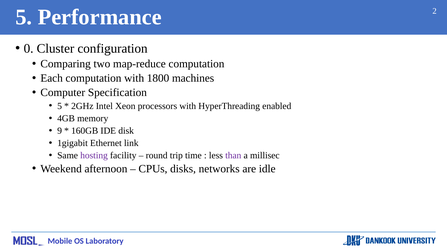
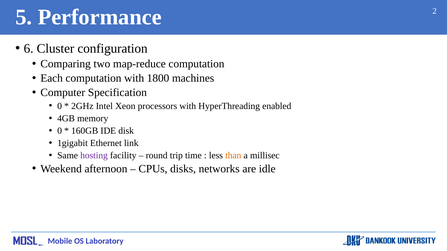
0: 0 -> 6 (29, 49)
5: 5 -> 0 (60, 106)
9: 9 -> 0 (60, 131)
than colour: purple -> orange (233, 156)
